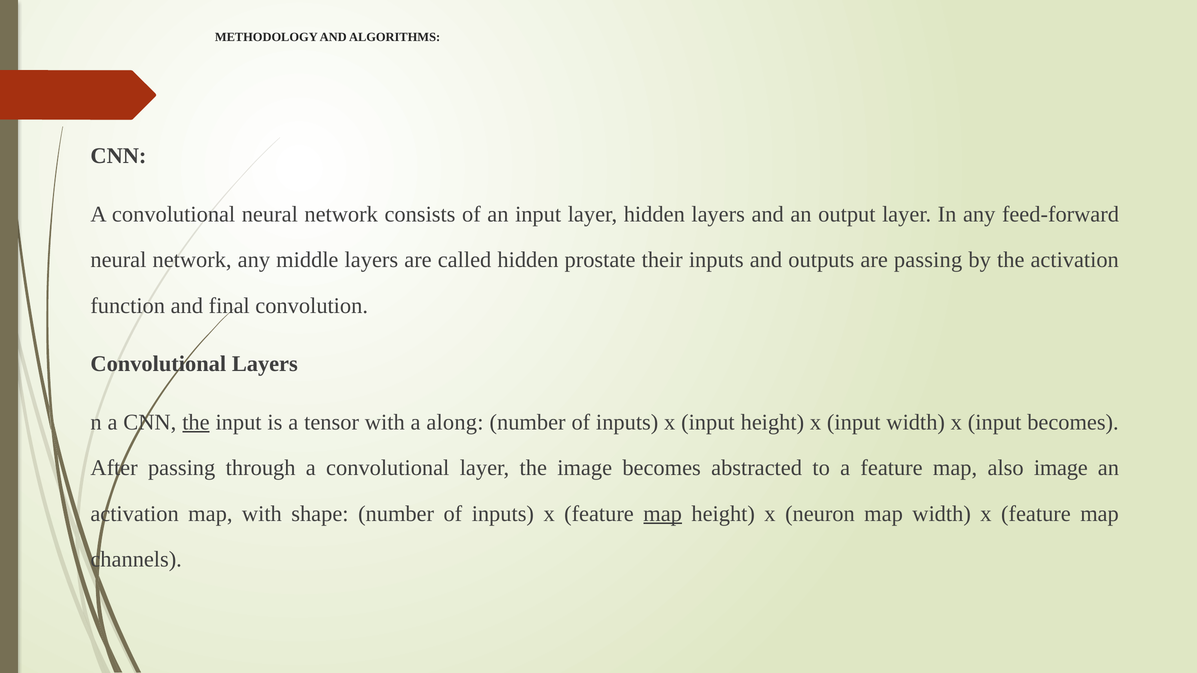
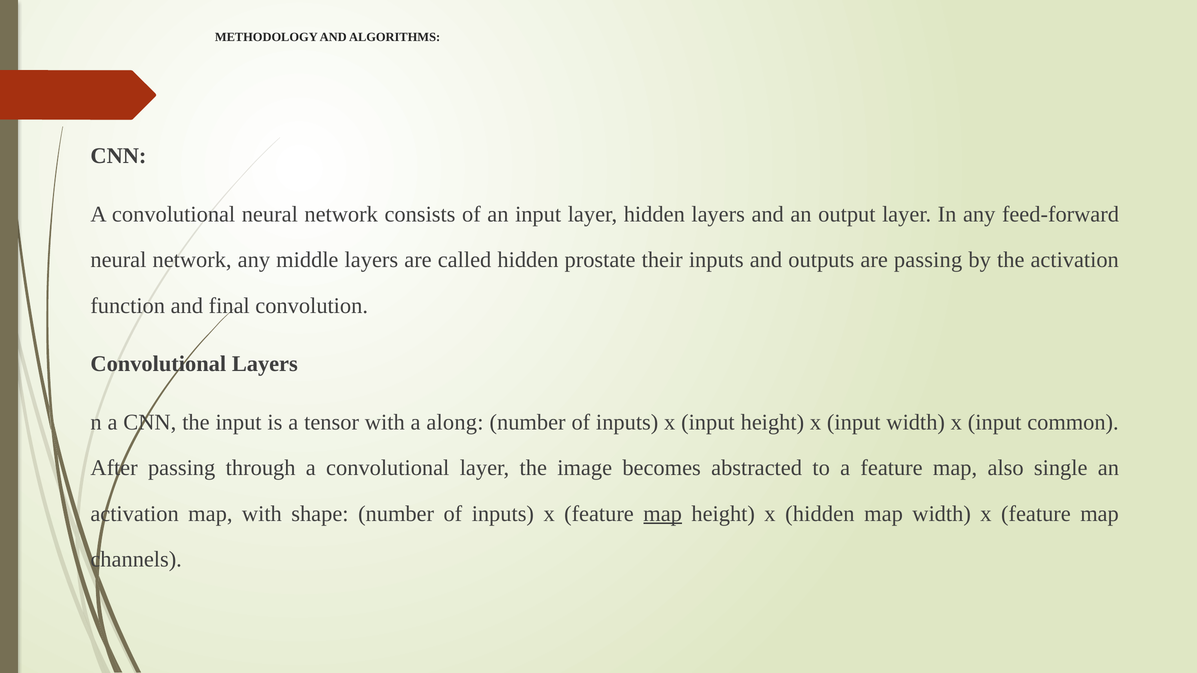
the underline: present -> none (196, 422)
input becomes: becomes -> common (1073, 422)
also image: image -> single (1061, 468)
x neuron: neuron -> hidden (820, 514)
